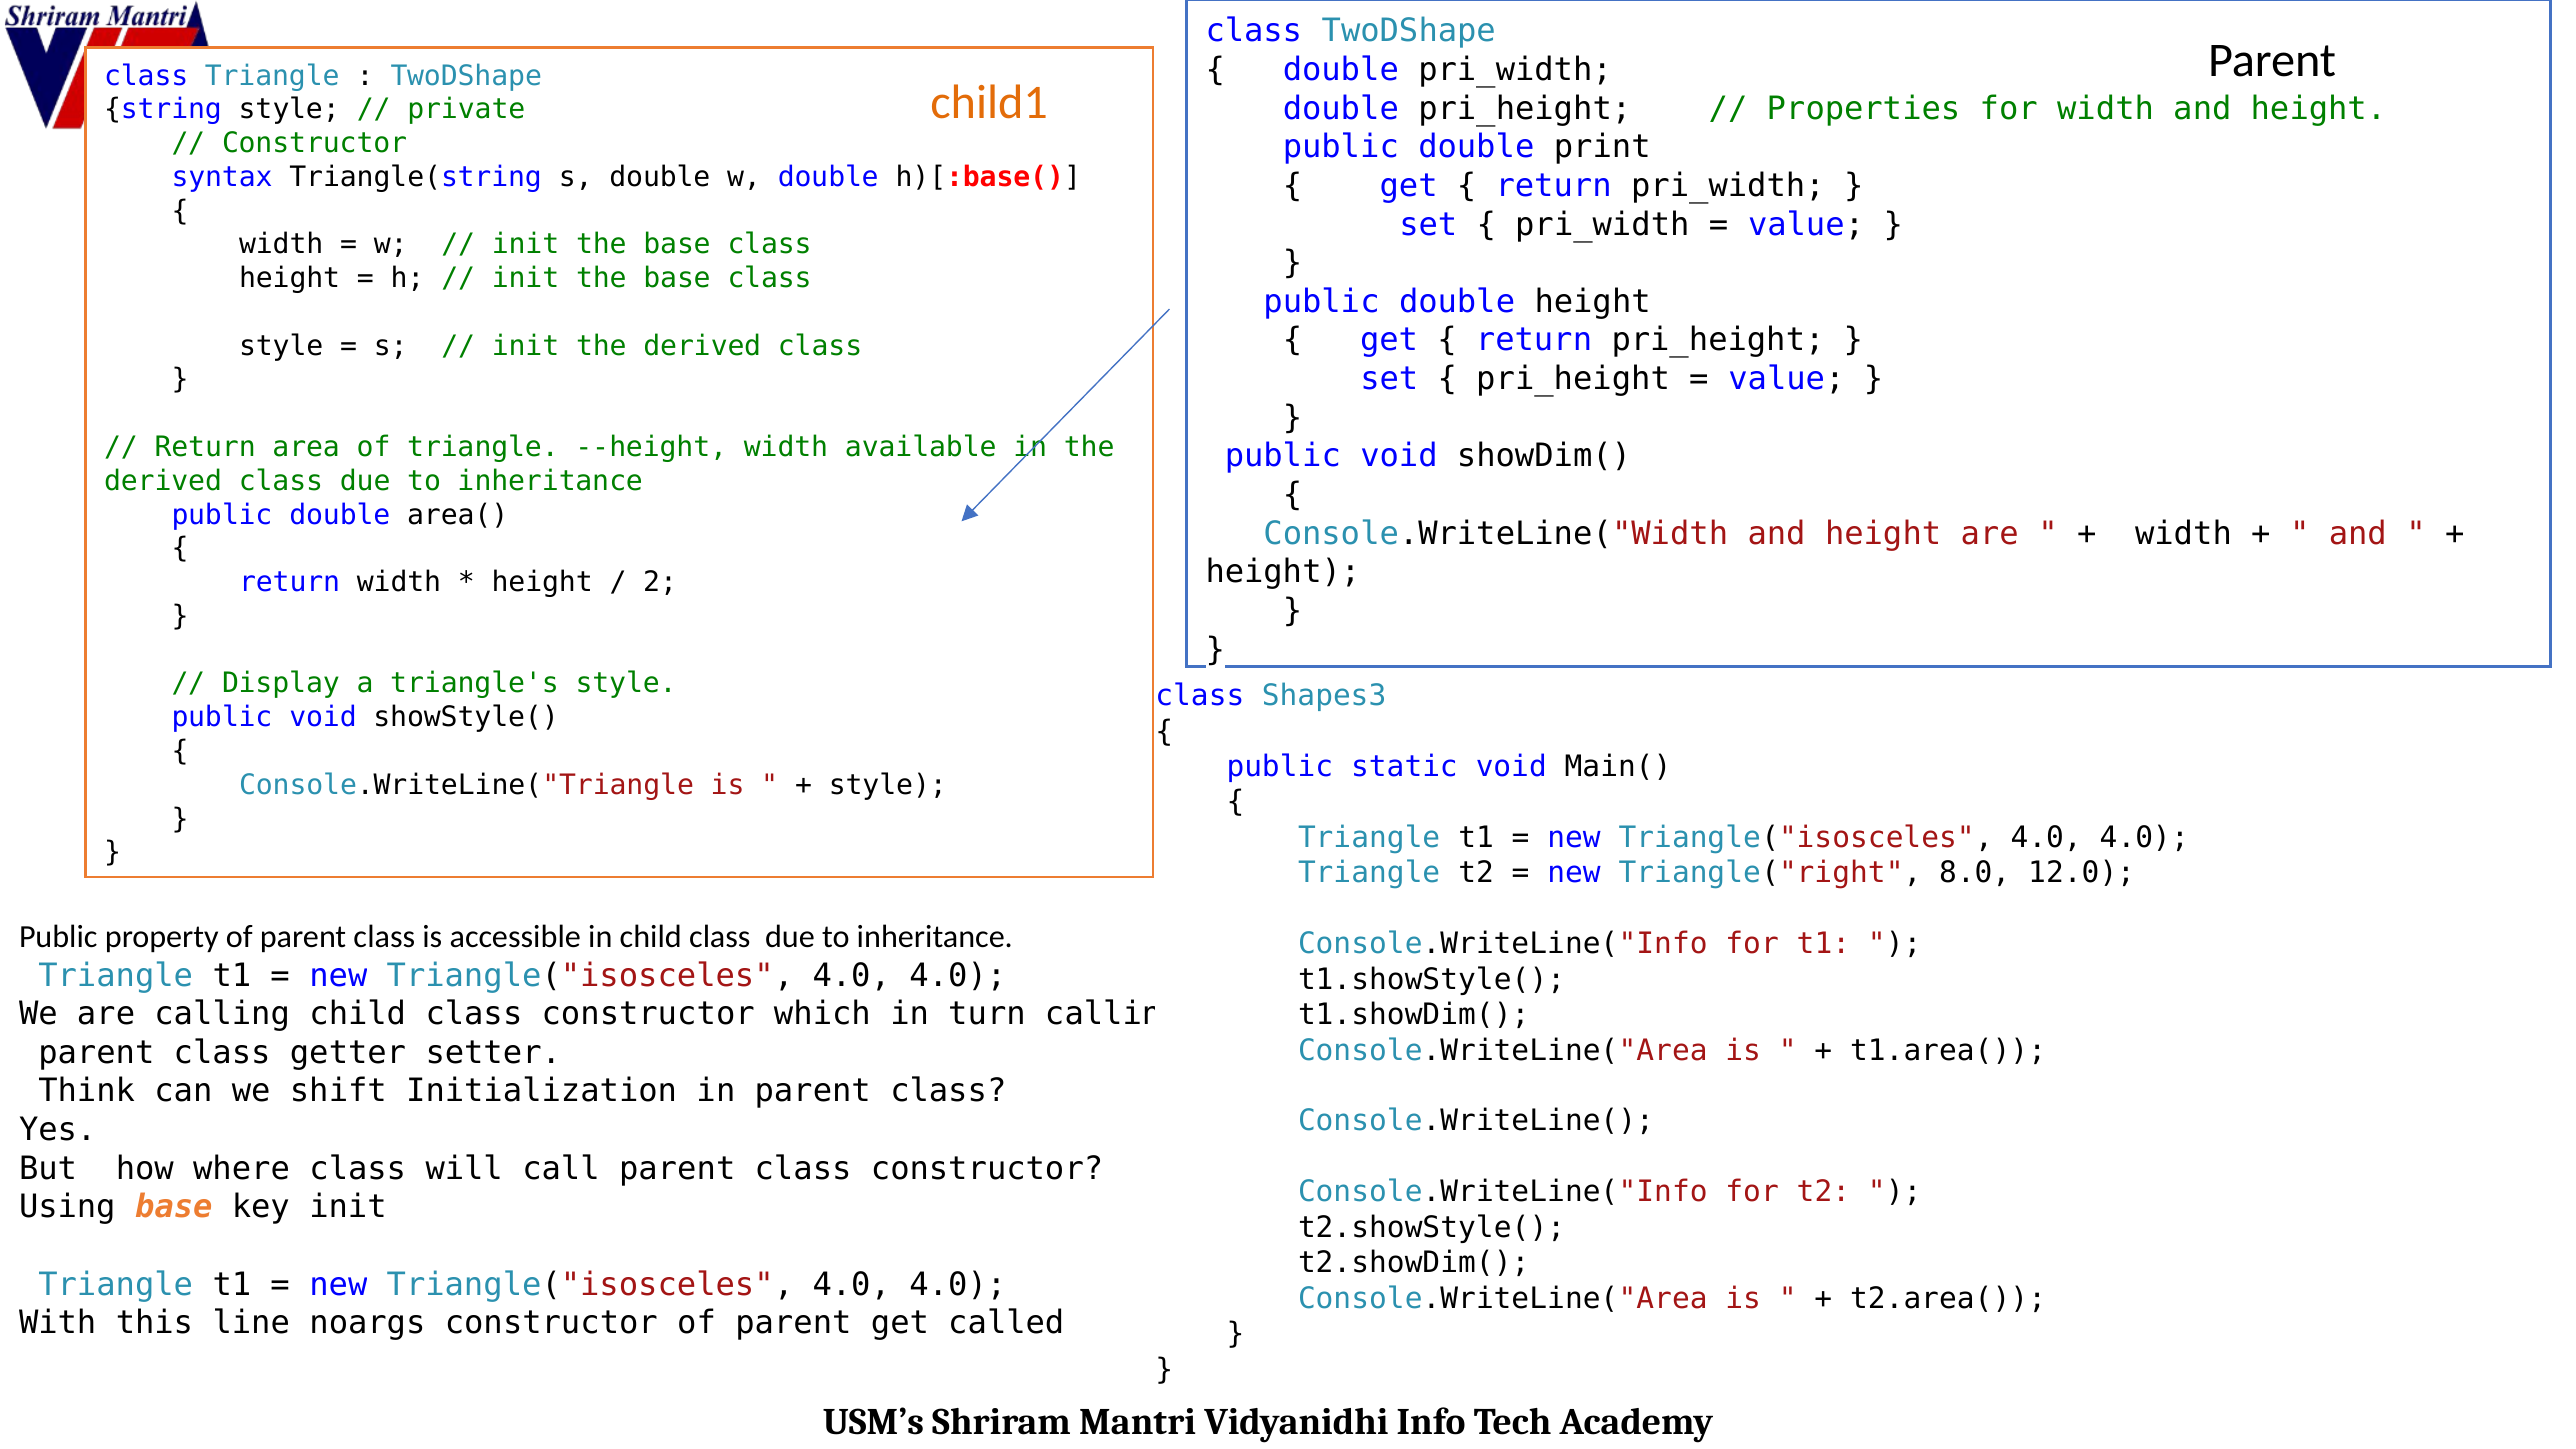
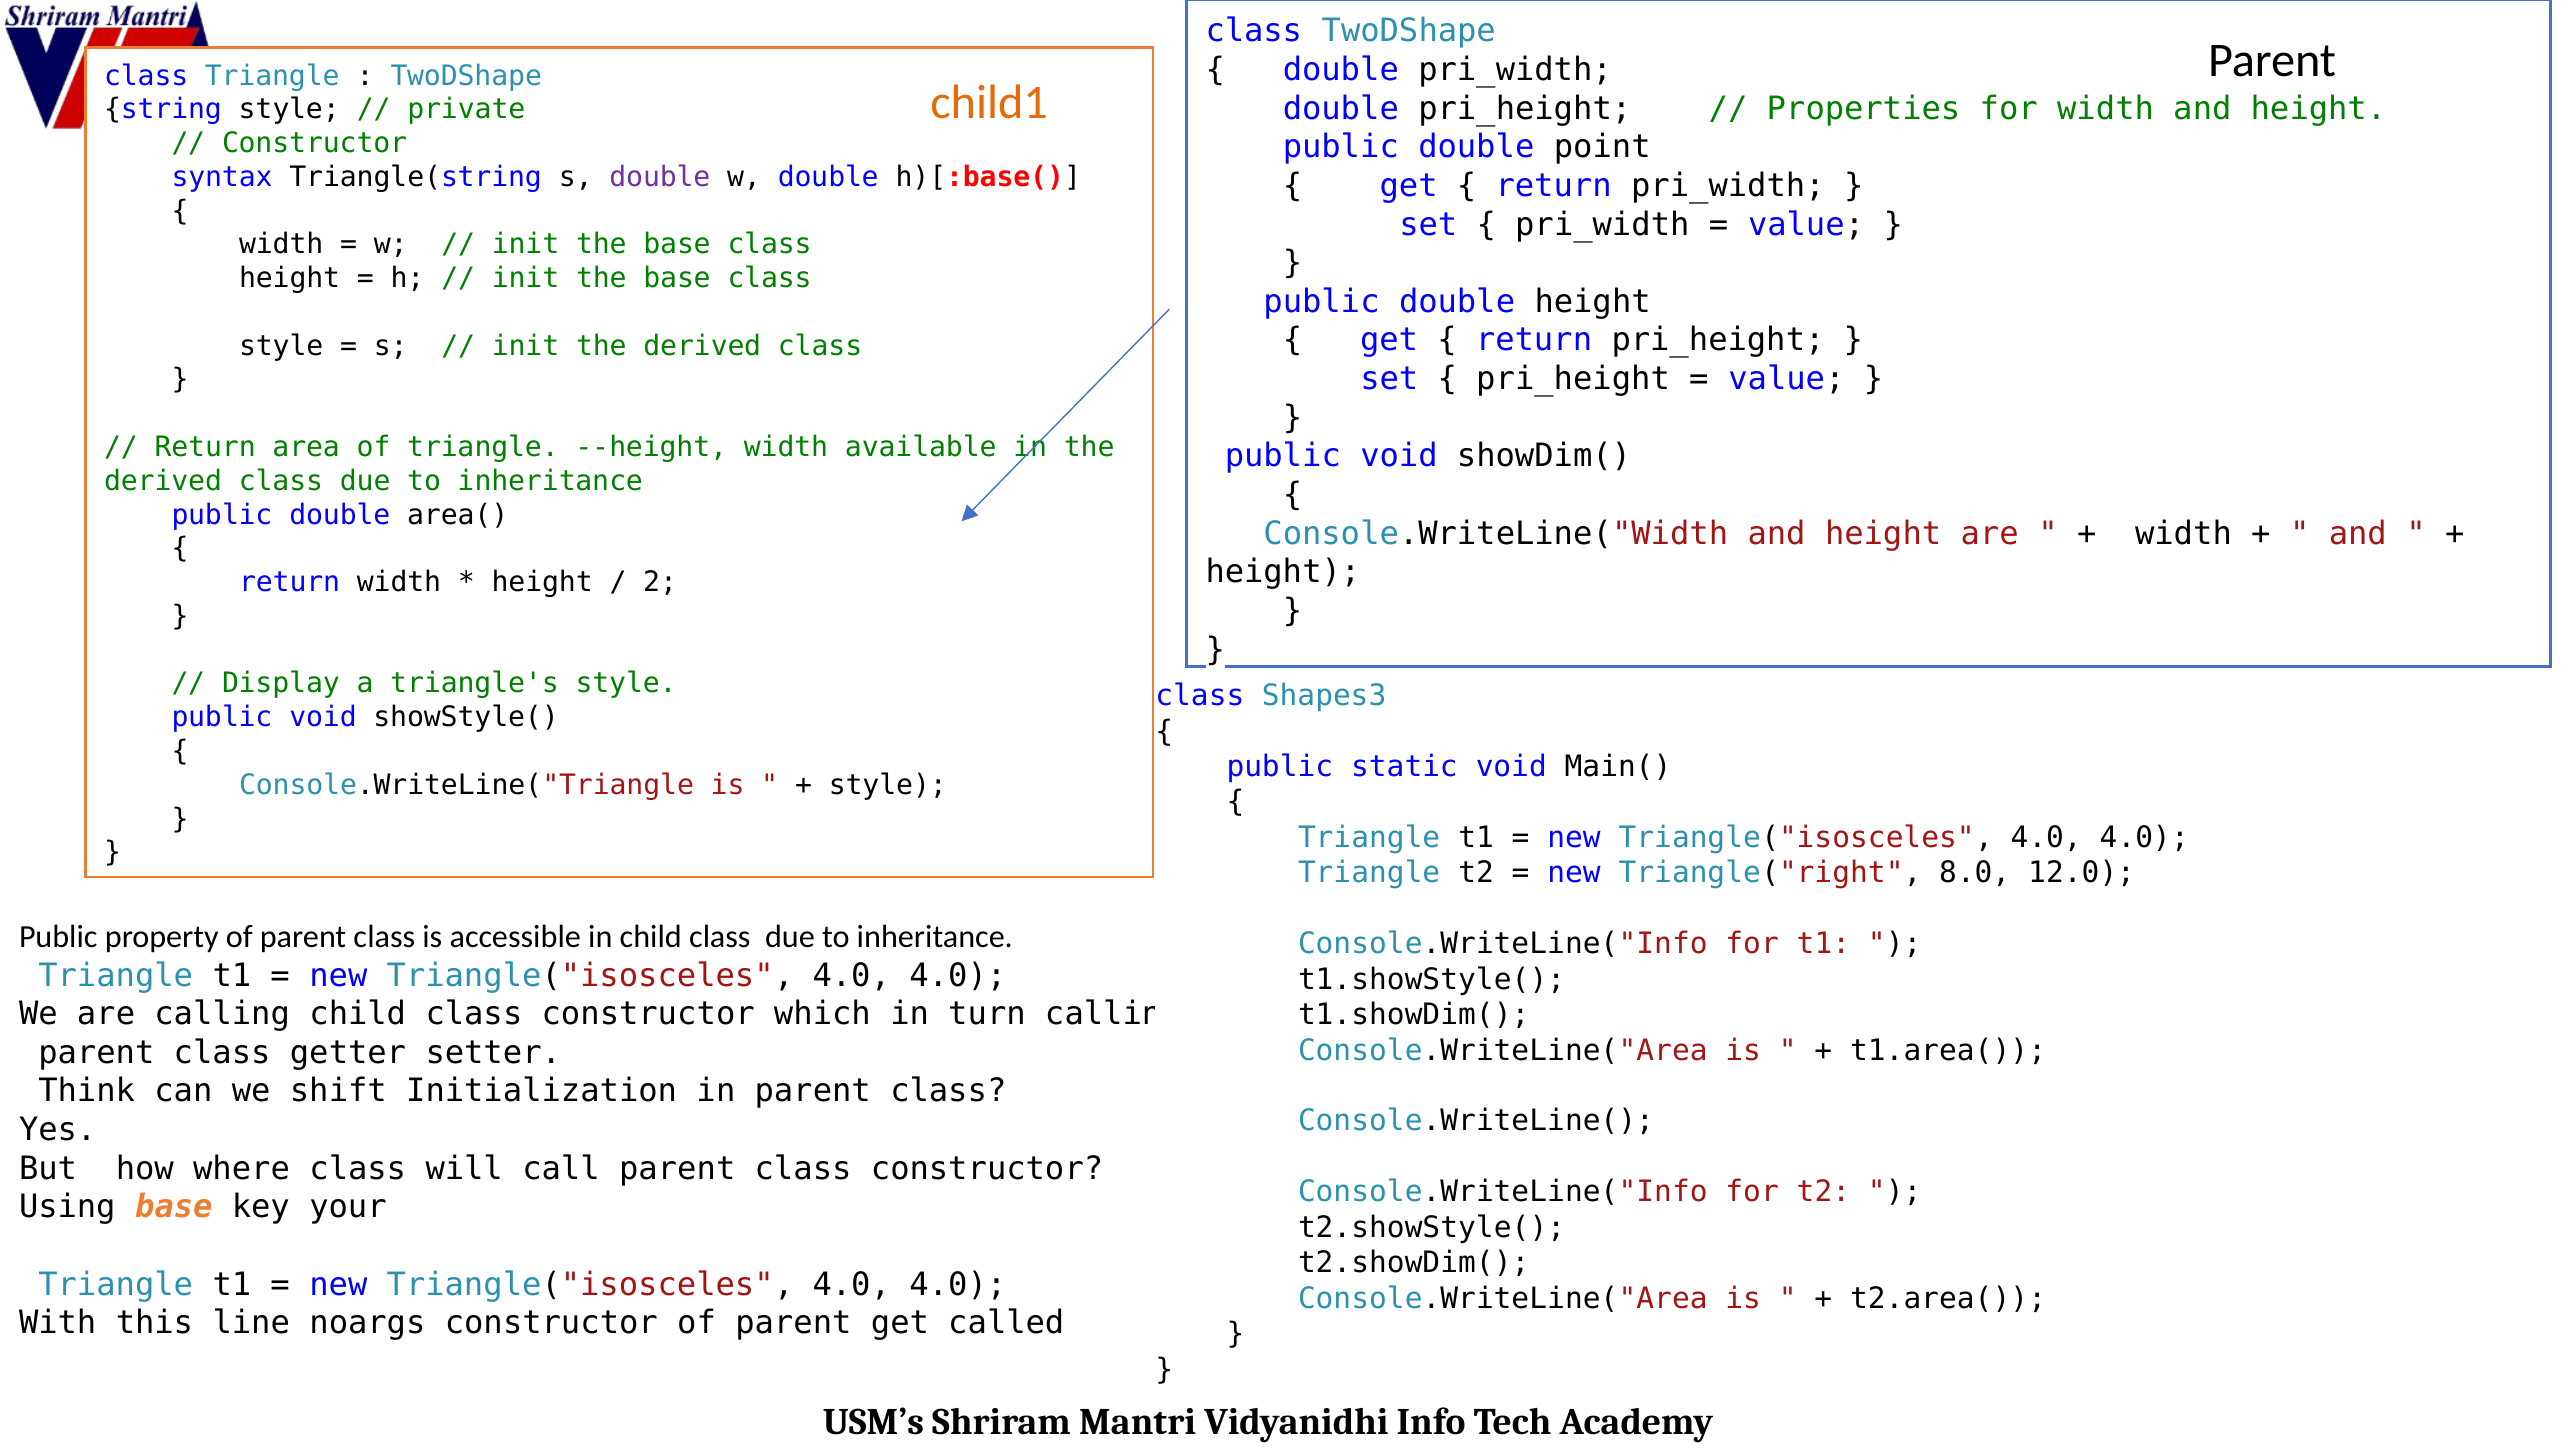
print: print -> point (1602, 147)
double colour: black -> purple (660, 177)
key init: init -> your (348, 1207)
